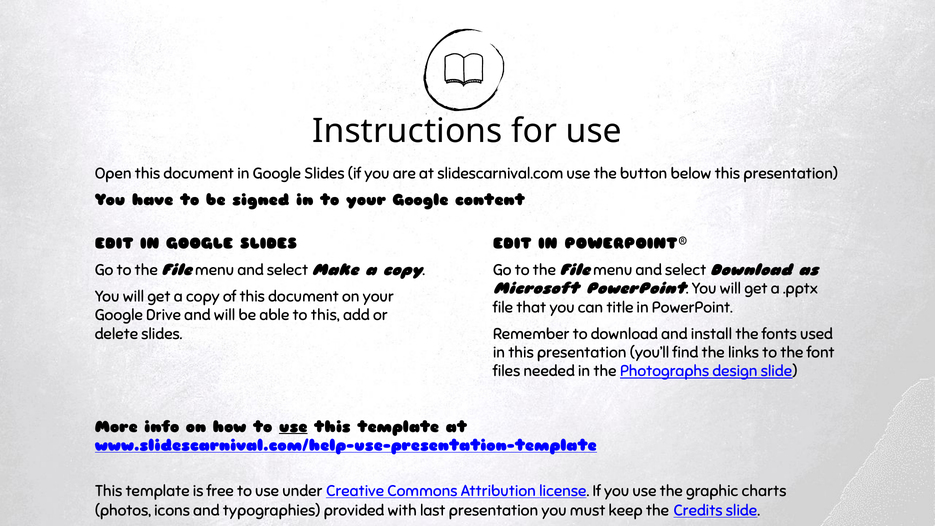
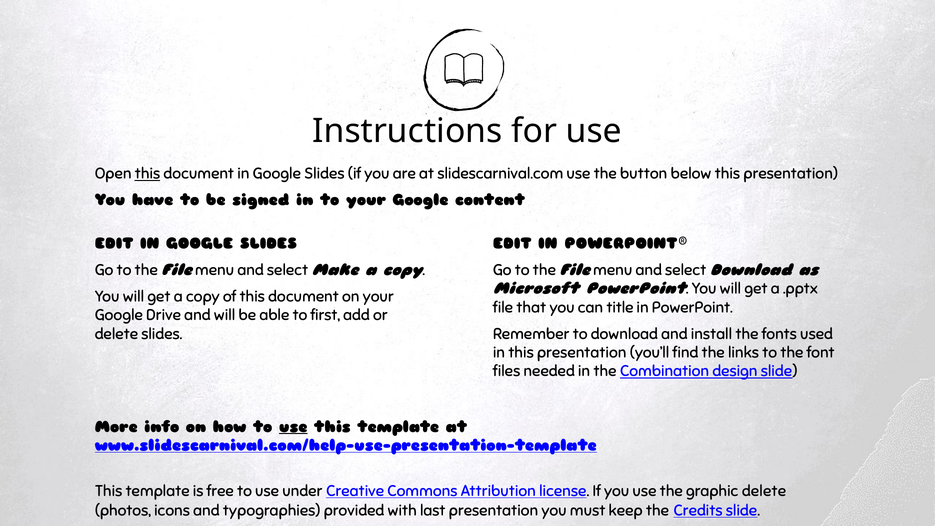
this underline: none -> present (147, 174)
to this: this -> first (325, 315)
Photographs: Photographs -> Combination (665, 371)
graphic charts: charts -> delete (764, 491)
